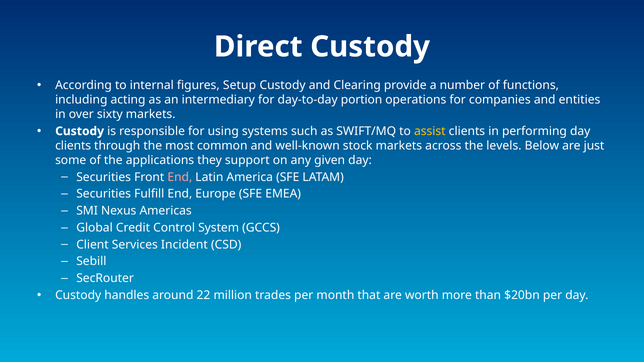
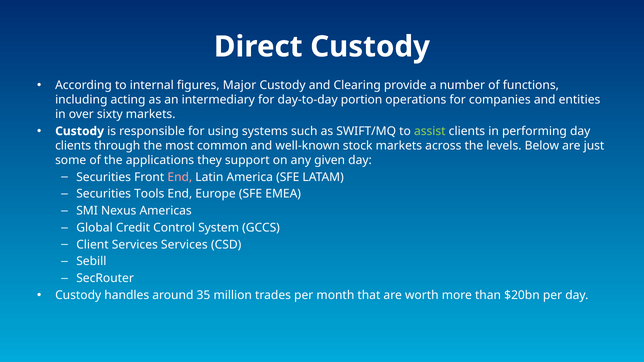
Setup: Setup -> Major (240, 85)
assist colour: yellow -> light green (430, 131)
Fulfill: Fulfill -> Tools (149, 194)
Services Incident: Incident -> Services (184, 245)
22: 22 -> 35 (203, 295)
